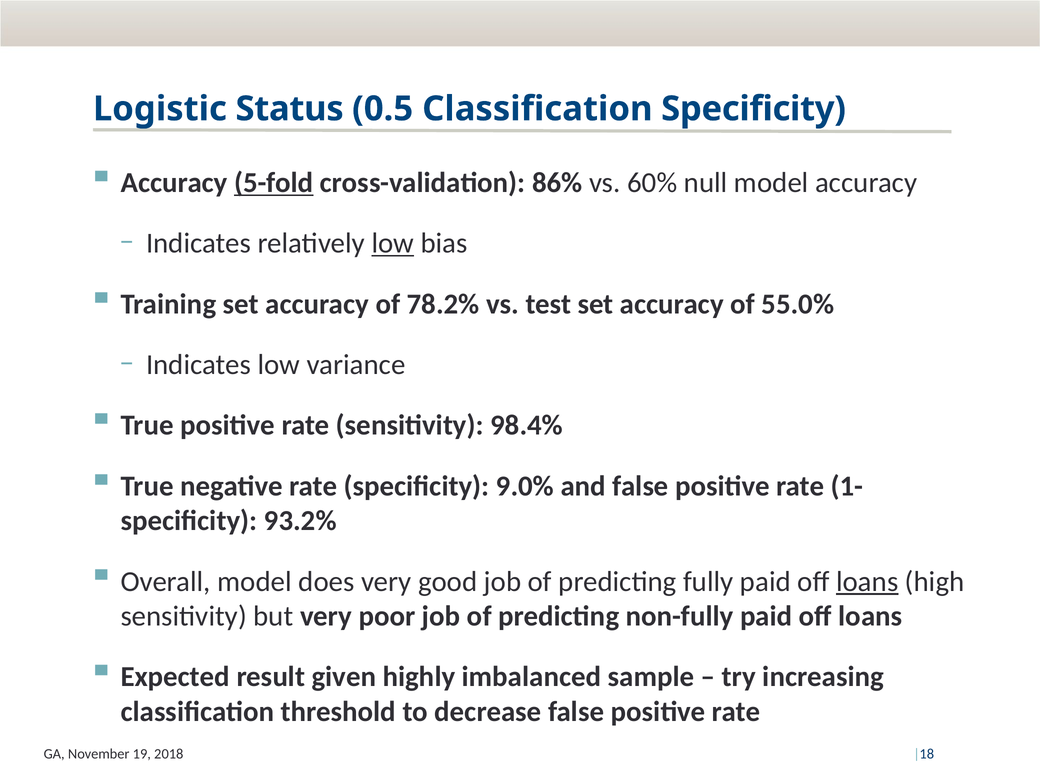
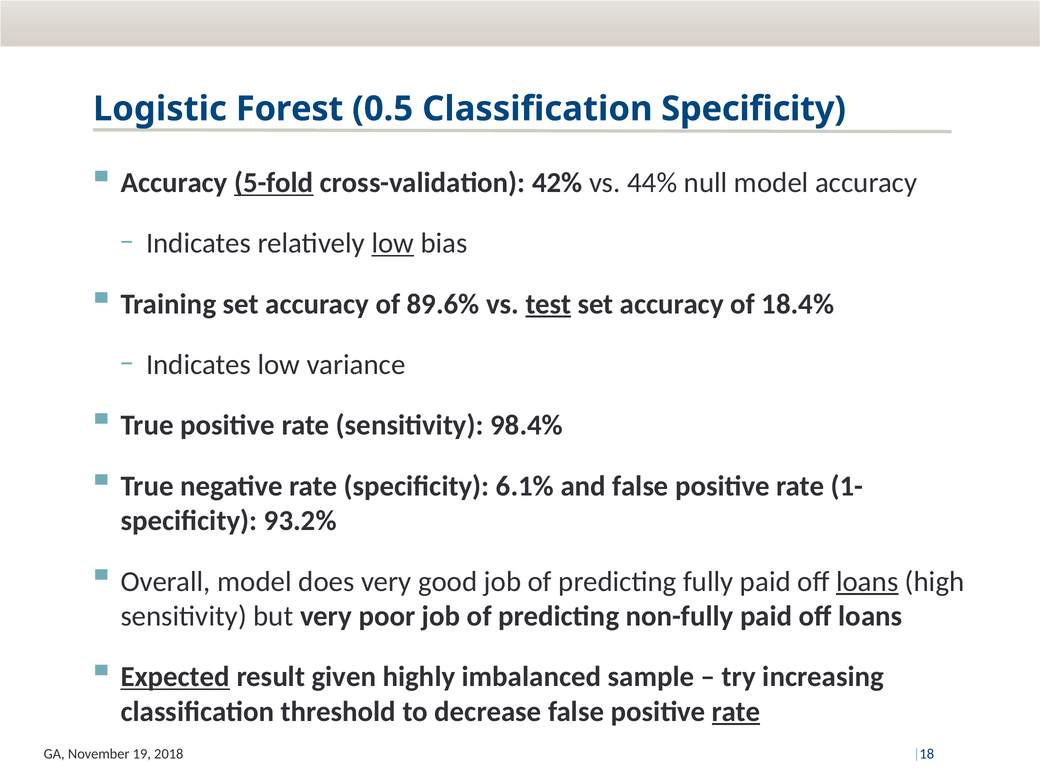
Status: Status -> Forest (290, 109)
86%: 86% -> 42% (557, 183)
60%: 60% -> 44% (652, 183)
78.2%: 78.2% -> 89.6% (443, 304)
test underline: none -> present (548, 304)
55.0%: 55.0% -> 18.4% (798, 304)
9.0%: 9.0% -> 6.1% (525, 486)
Expected underline: none -> present (175, 677)
rate underline: none -> present (736, 712)
